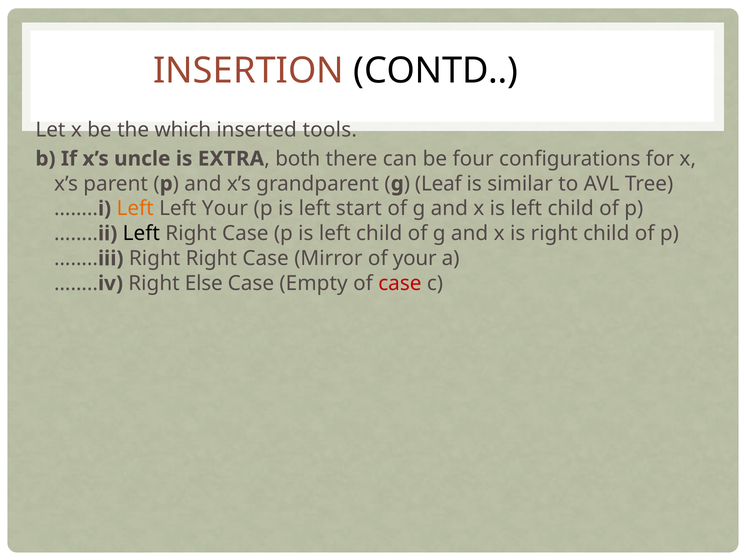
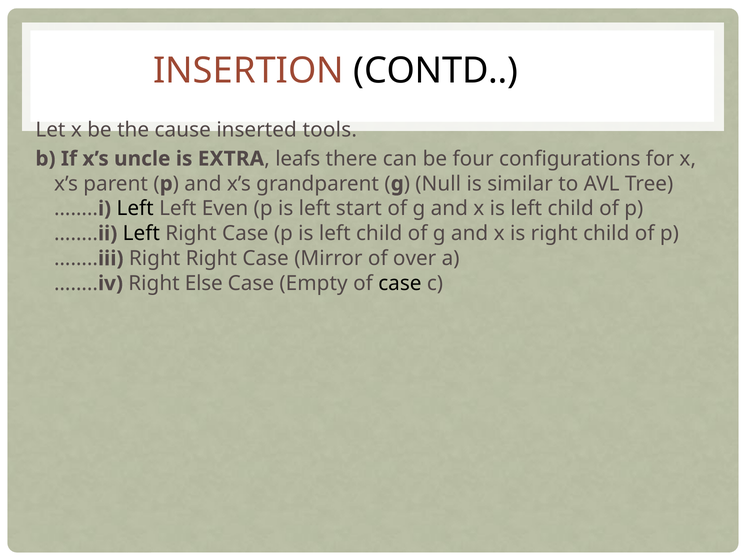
which: which -> cause (183, 130)
both: both -> leafs (298, 159)
Leaf: Leaf -> Null (438, 184)
Left colour: orange -> black (135, 208)
Left Your: Your -> Even (225, 208)
of your: your -> over (415, 258)
case colour: red -> black (400, 283)
